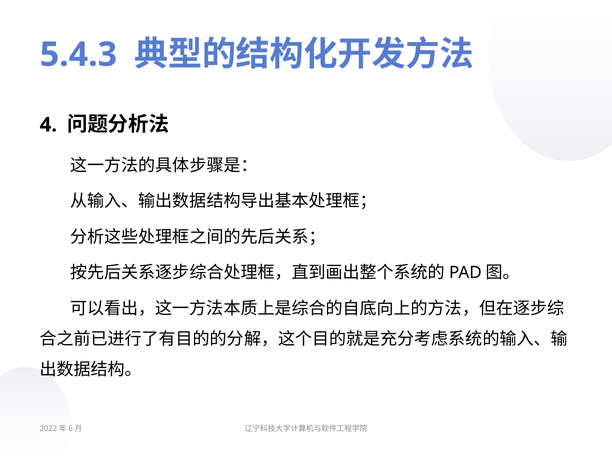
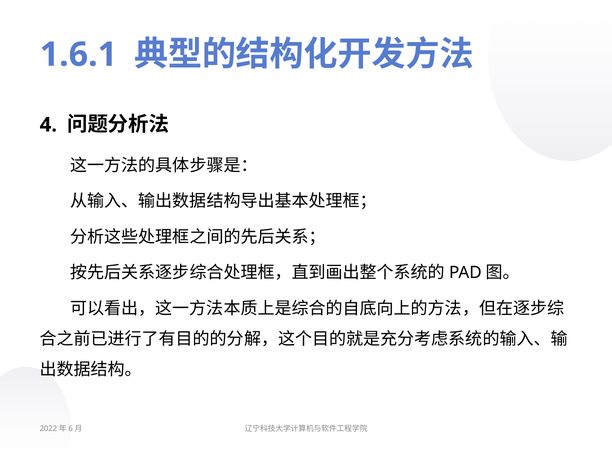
5.4.3: 5.4.3 -> 1.6.1 (78, 55)
